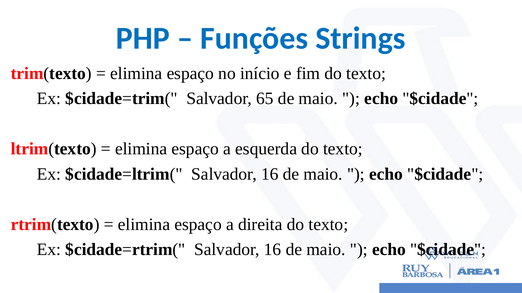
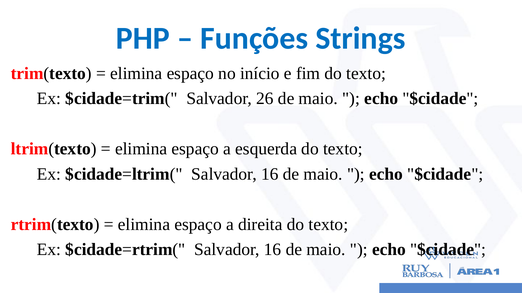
65: 65 -> 26 (265, 99)
